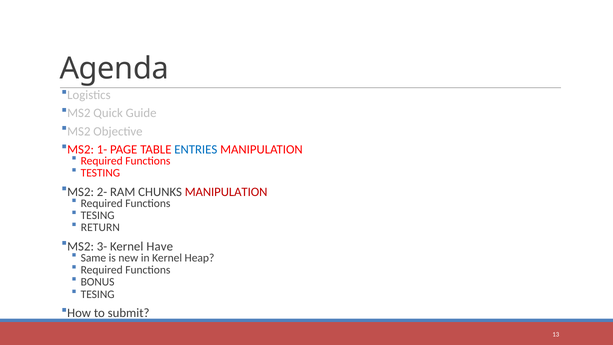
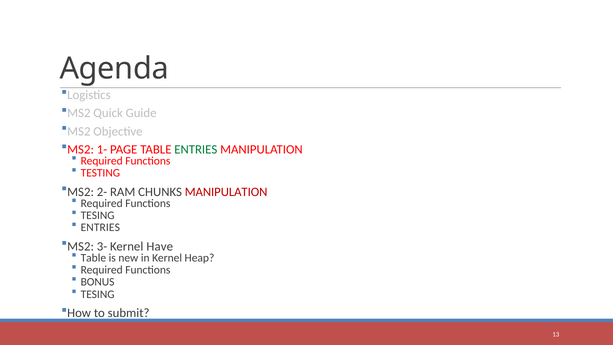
ENTRIES colour: blue -> green (196, 150)
RETURN: RETURN -> ENTRIES (100, 228)
Same: Same -> Table (93, 258)
